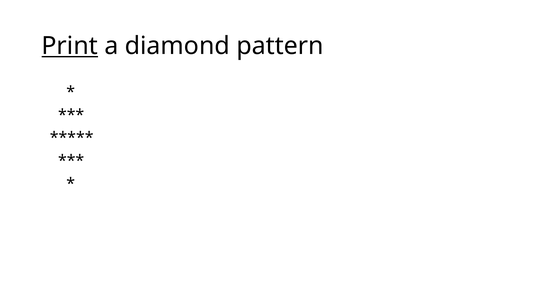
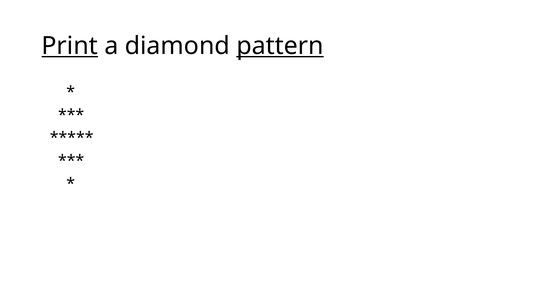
pattern underline: none -> present (280, 46)
